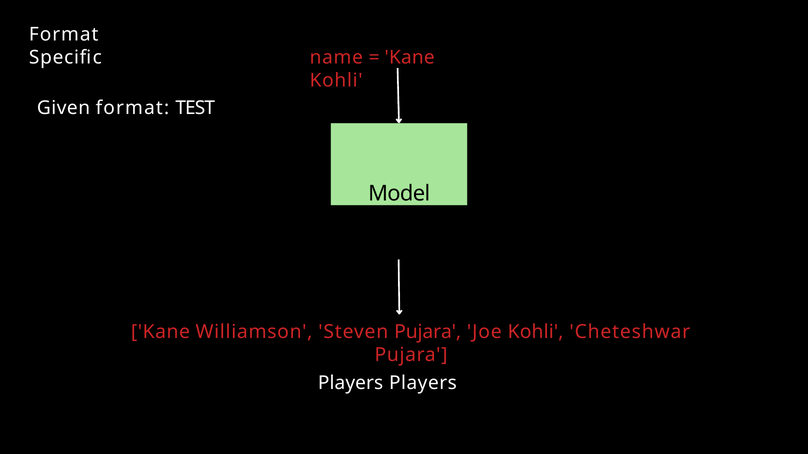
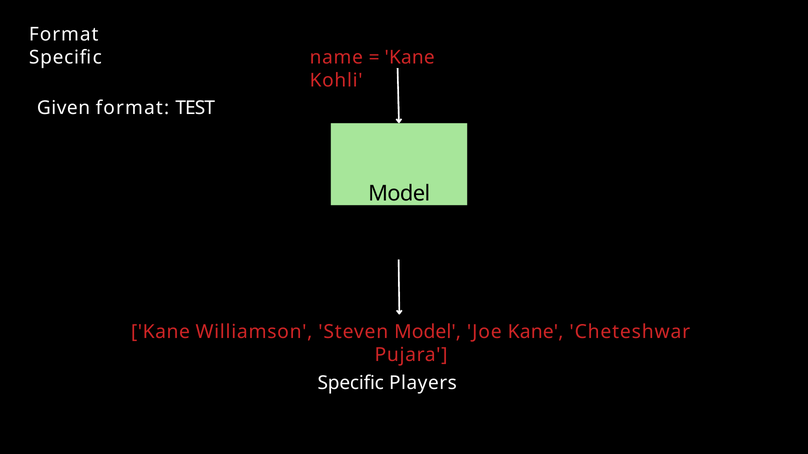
Steven Pujara: Pujara -> Model (428, 332)
Joe Kohli: Kohli -> Kane (536, 332)
Players: Players -> Specific (351, 383)
